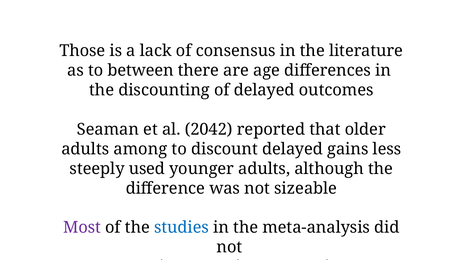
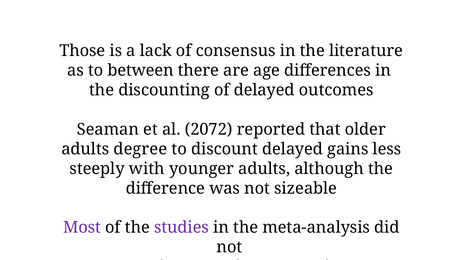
2042: 2042 -> 2072 (209, 130)
among: among -> degree (140, 149)
used: used -> with (147, 169)
studies colour: blue -> purple (182, 228)
